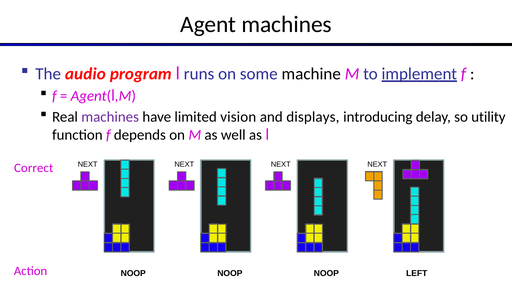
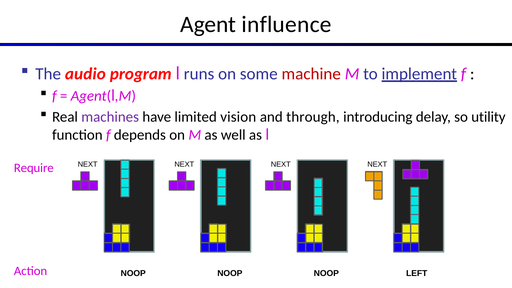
Agent machines: machines -> influence (286, 25)
machine colour: black -> red (311, 74)
displays: displays -> through (313, 117)
Correct: Correct -> Require (34, 168)
